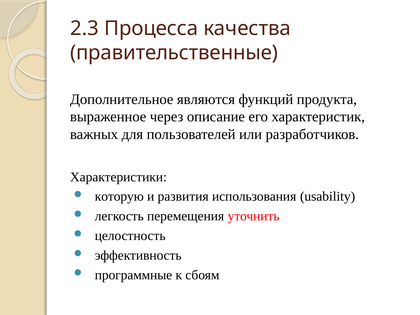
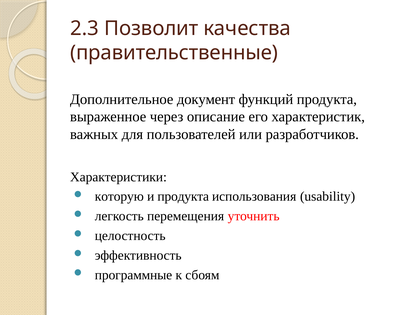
Процесса: Процесса -> Позволит (151, 28)
являются: являются -> документ (206, 99)
и развития: развития -> продукта (183, 197)
